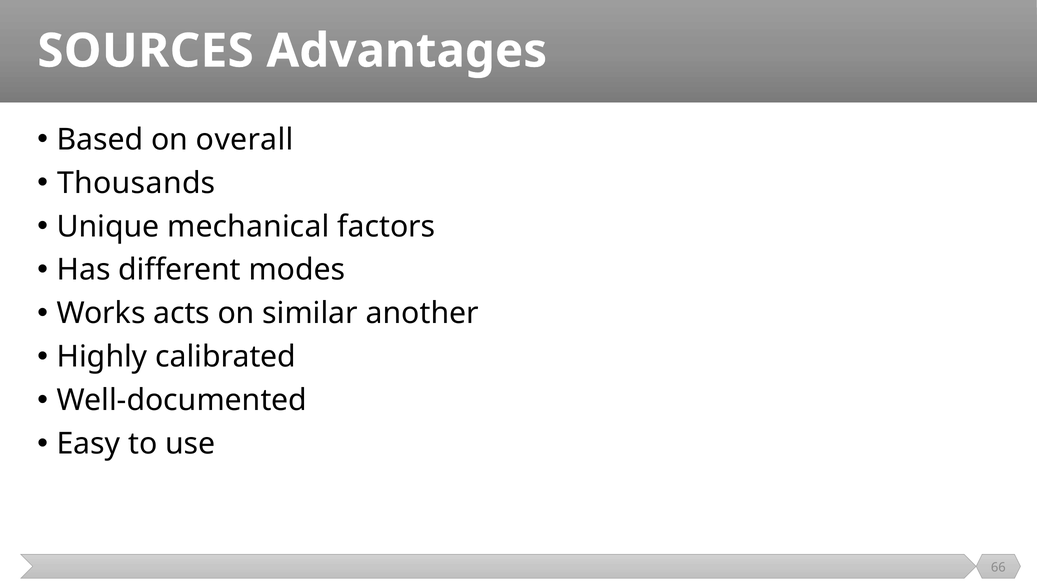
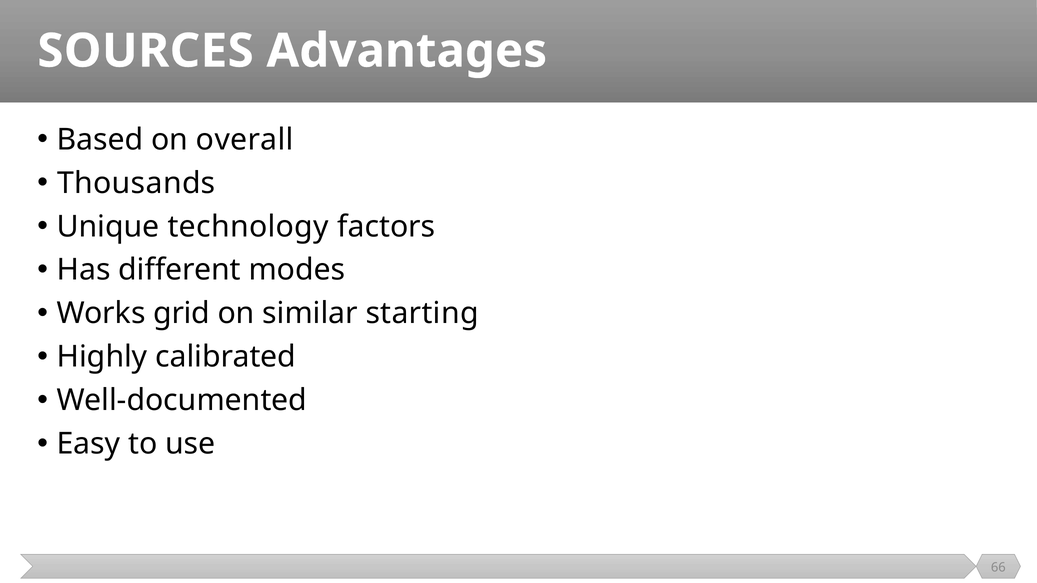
mechanical: mechanical -> technology (248, 227)
acts: acts -> grid (182, 314)
another: another -> starting (422, 314)
